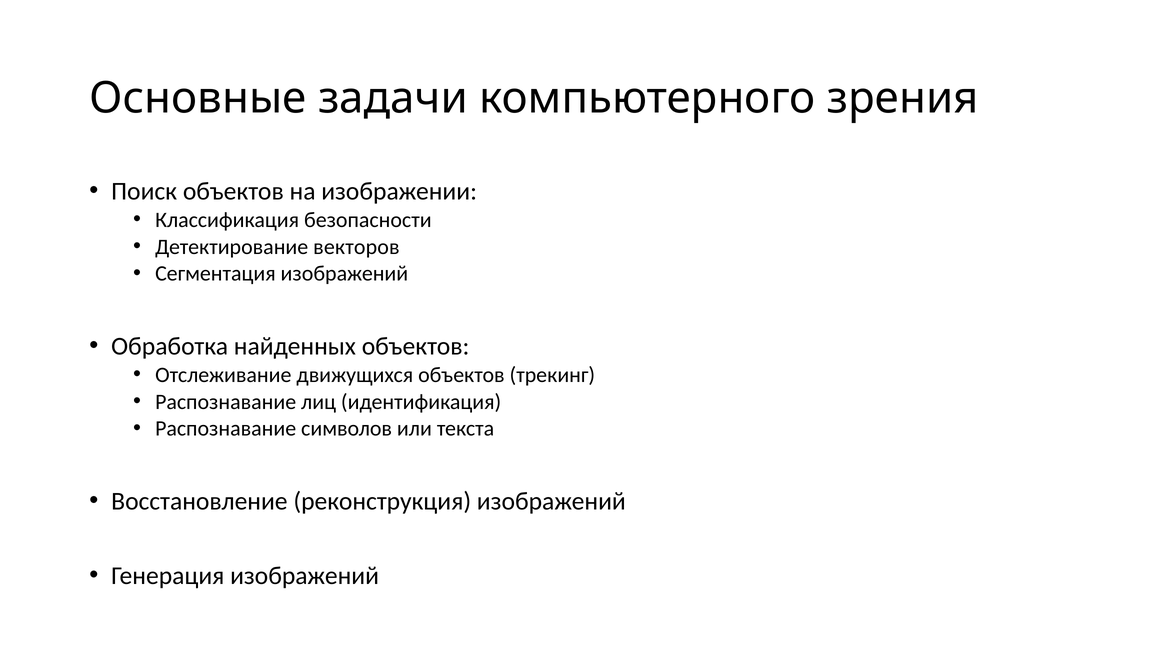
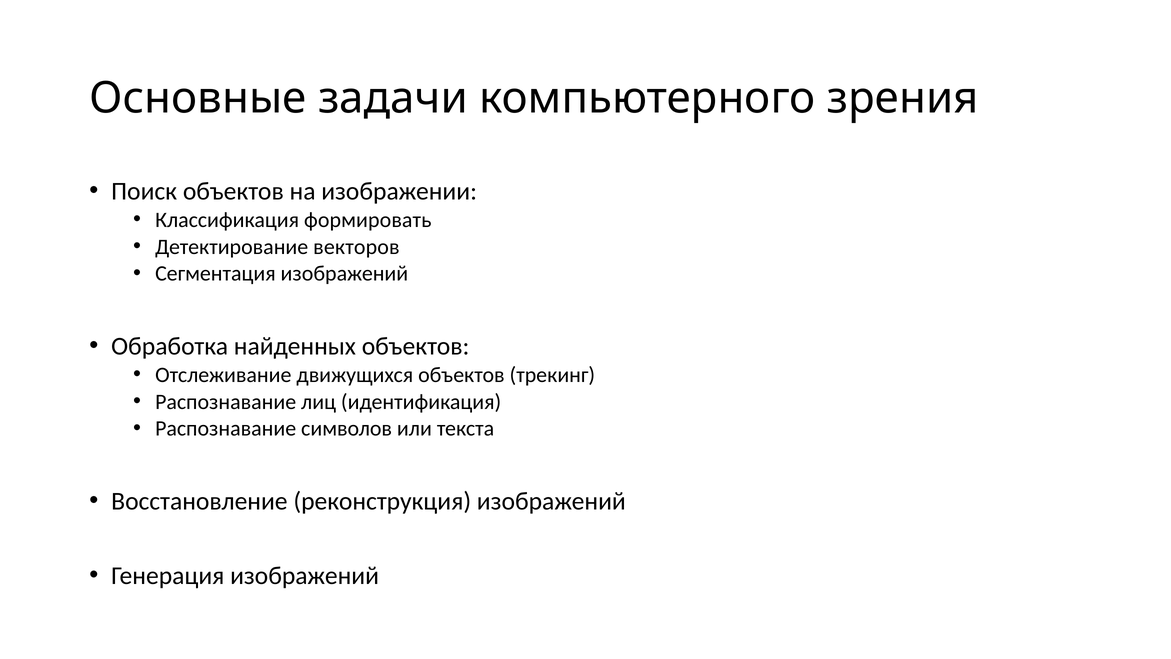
безопасности: безопасности -> формировать (368, 220)
